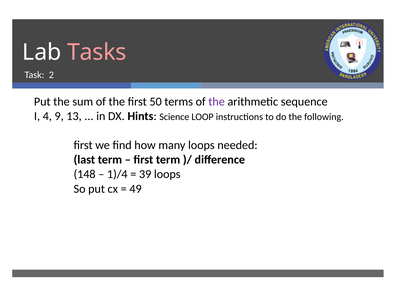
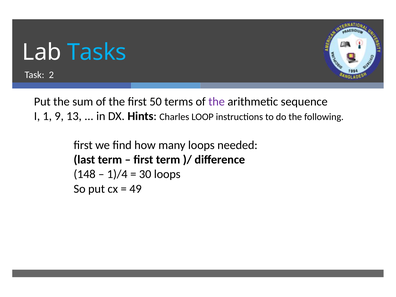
Tasks colour: pink -> light blue (97, 52)
4: 4 -> 1 (47, 116)
Science: Science -> Charles (174, 117)
39: 39 -> 30 (145, 174)
